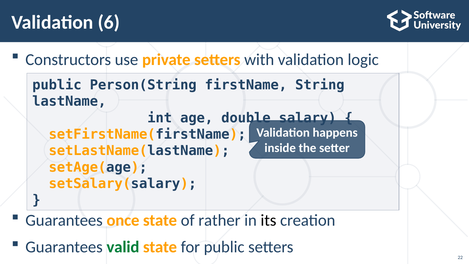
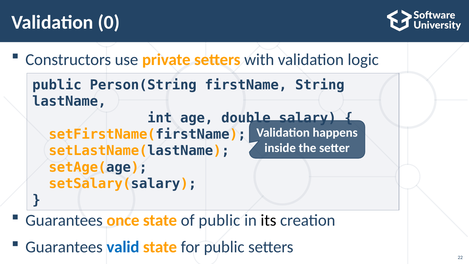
6: 6 -> 0 (109, 22)
of rather: rather -> public (219, 220)
valid colour: green -> blue (123, 247)
